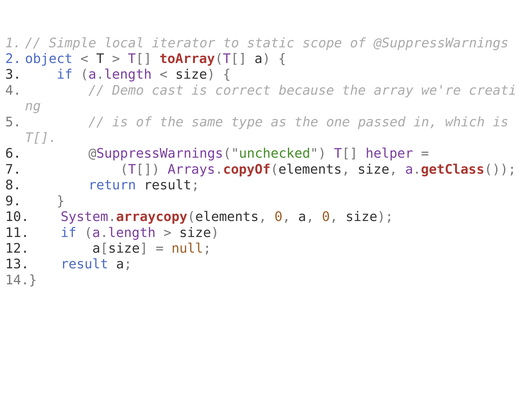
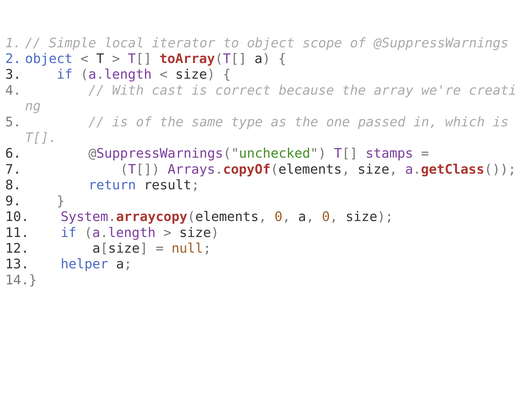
to static: static -> object (271, 43)
Demo: Demo -> With (128, 91)
helper: helper -> stamps (389, 154)
result: result -> helper (84, 264)
